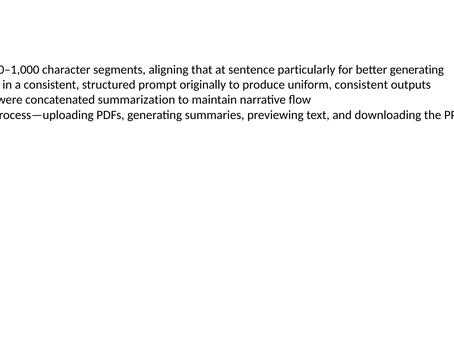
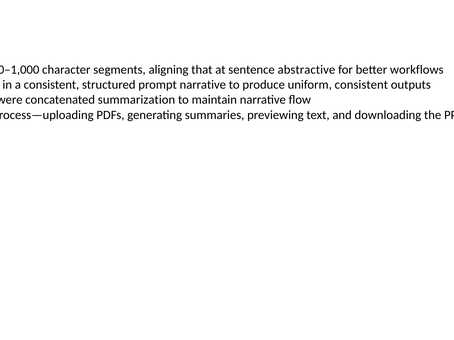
particularly: particularly -> abstractive (306, 70)
better generating: generating -> workflows (417, 70)
prompt originally: originally -> narrative (203, 85)
